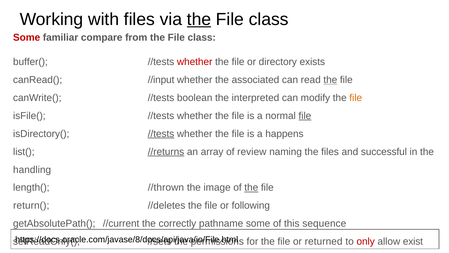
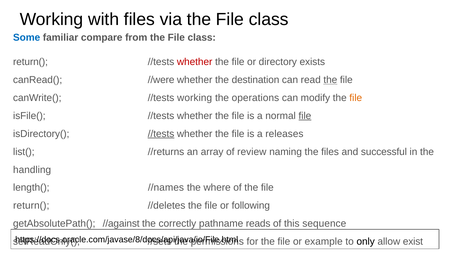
the underline: present -> none (199, 19)
Some colour: red -> blue (27, 38)
buffer(: buffer( -> return( (30, 62)
//input: //input -> //were (161, 80)
associated: associated -> destination (255, 80)
//tests boolean: boolean -> working (195, 98)
the interpreted: interpreted -> operations (255, 98)
happens: happens -> releases (284, 134)
//returns underline: present -> none (166, 151)
//thrown: //thrown -> //names (166, 187)
image: image -> where (217, 187)
the underline: present -> none (251, 187)
//current: //current -> //against (121, 223)
pathname some: some -> reads (258, 223)
returned: returned -> example (324, 241)
only colour: red -> black (366, 241)
